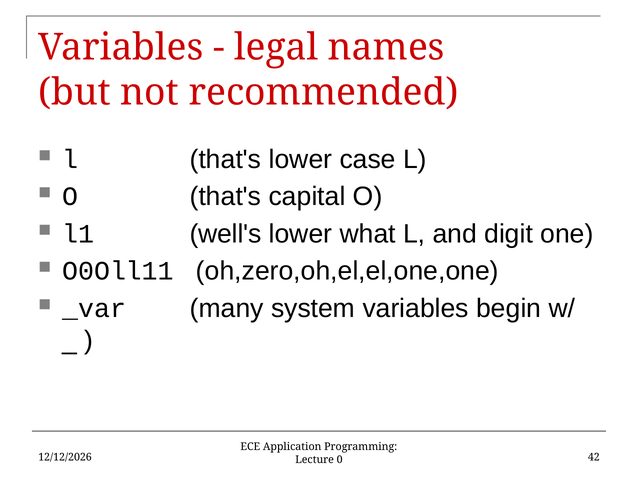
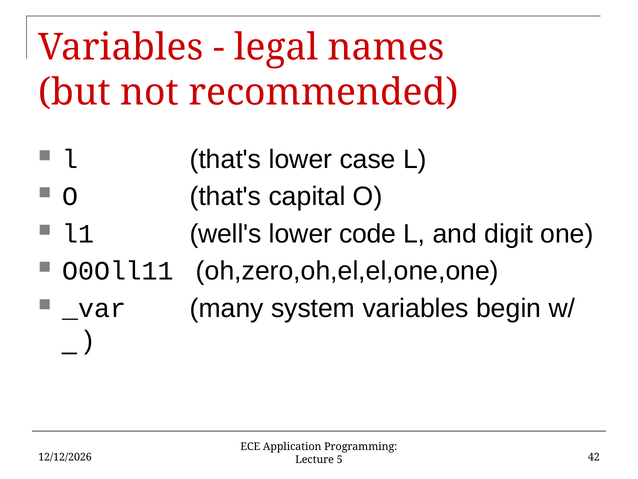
what: what -> code (368, 234)
0: 0 -> 5 (340, 459)
